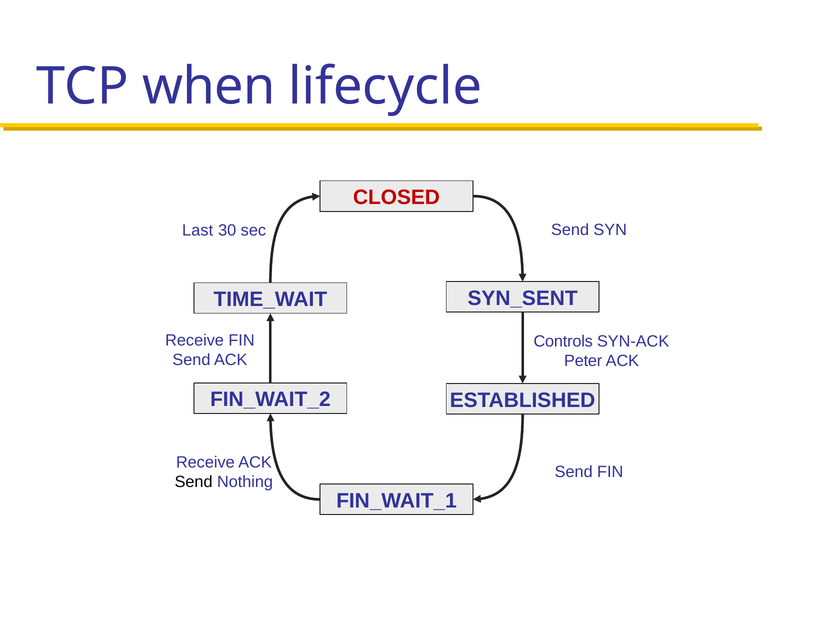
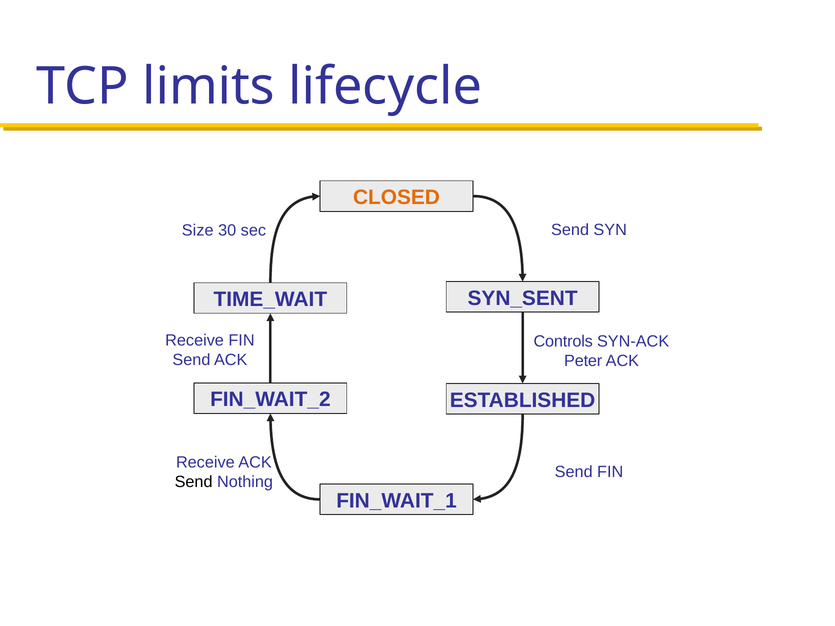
when: when -> limits (209, 86)
CLOSED colour: red -> orange (396, 198)
Last: Last -> Size (198, 230)
